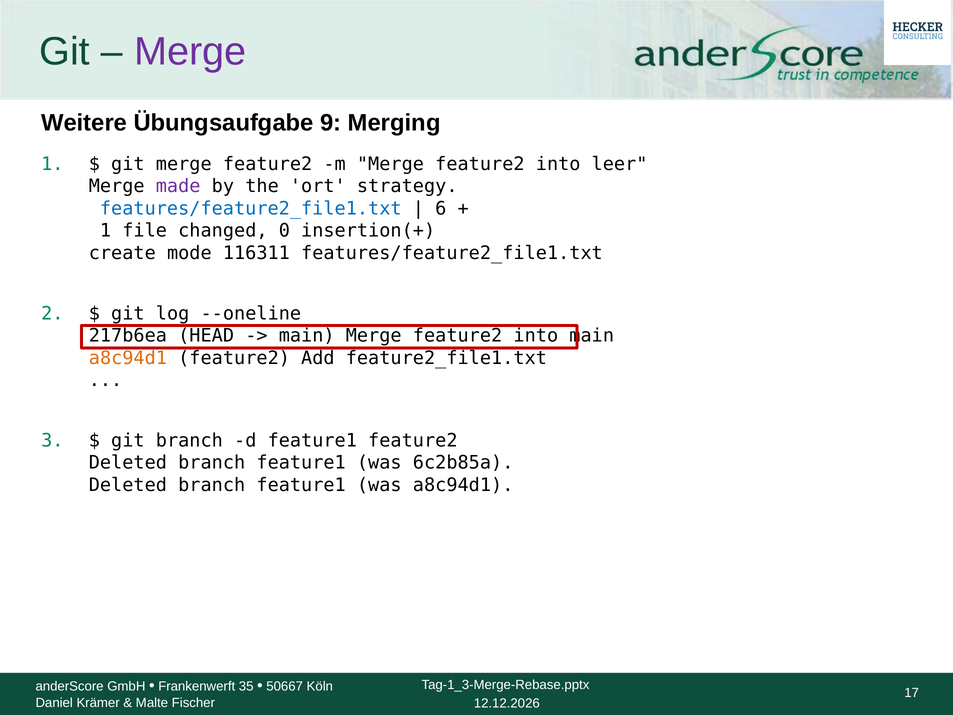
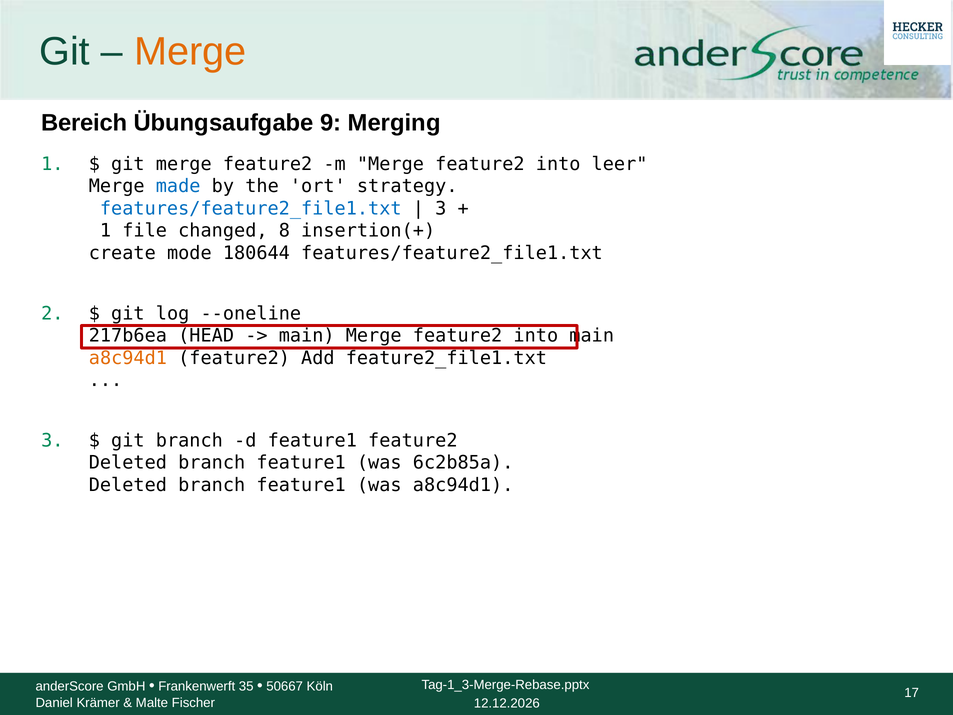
Merge colour: purple -> orange (190, 51)
Weitere: Weitere -> Bereich (84, 123)
made colour: purple -> blue (178, 186)
6: 6 -> 3 (441, 208)
0: 0 -> 8 (284, 231)
116311: 116311 -> 180644 (256, 253)
